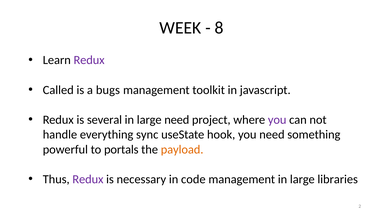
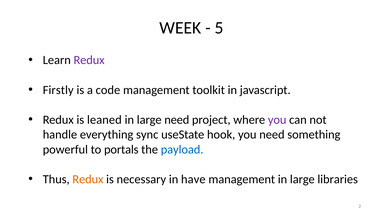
8: 8 -> 5 (219, 28)
Called: Called -> Firstly (58, 90)
bugs: bugs -> code (108, 90)
several: several -> leaned (104, 119)
payload colour: orange -> blue (182, 149)
Redux colour: purple -> orange (88, 179)
code: code -> have (193, 179)
